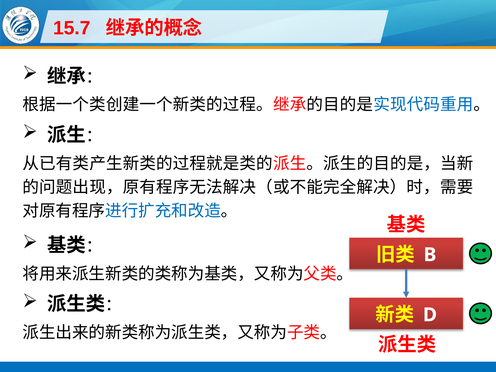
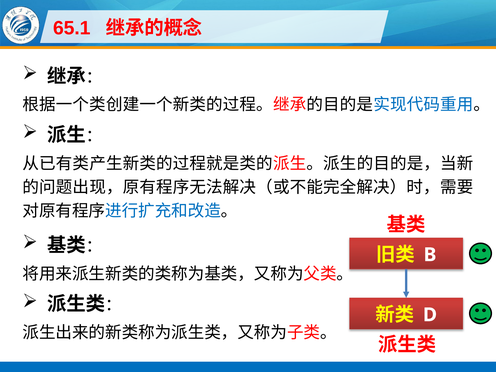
15.7: 15.7 -> 65.1 (72, 28)
